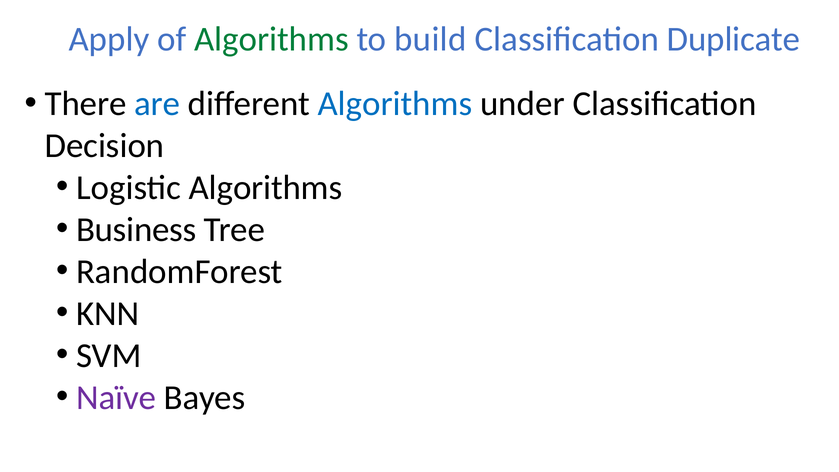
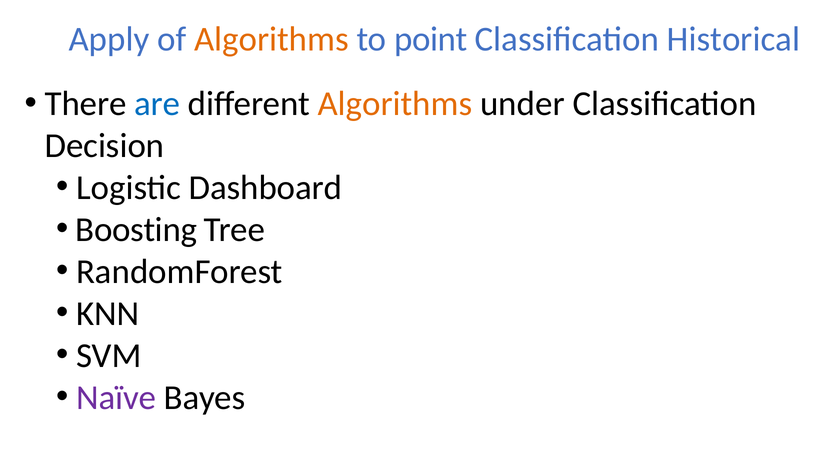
Algorithms colour: green -> orange (271, 39)
build: build -> point (431, 39)
Duplicate: Duplicate -> Historical (734, 39)
Algorithms colour: blue -> orange (395, 104)
Logistic Algorithms: Algorithms -> Dashboard (266, 188)
Business: Business -> Boosting (136, 230)
